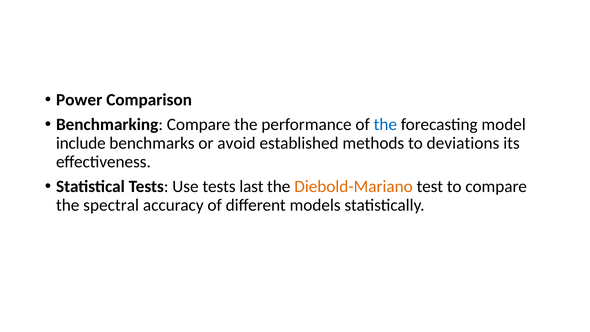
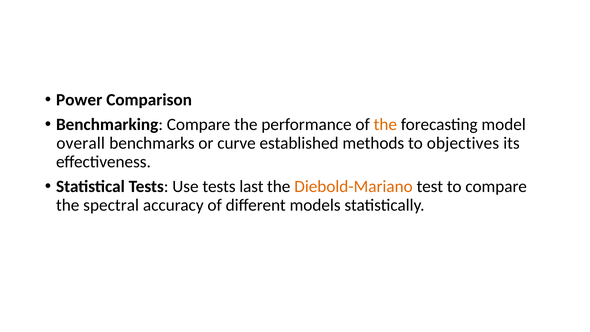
the colour: blue -> orange (385, 124)
include: include -> overall (81, 143)
avoid: avoid -> curve (236, 143)
deviations: deviations -> objectives (463, 143)
